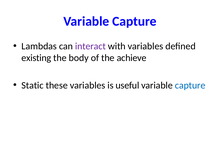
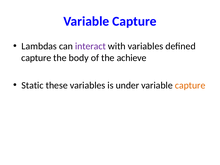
existing: existing -> capture (36, 58)
useful: useful -> under (127, 85)
capture colour: blue -> orange (190, 85)
